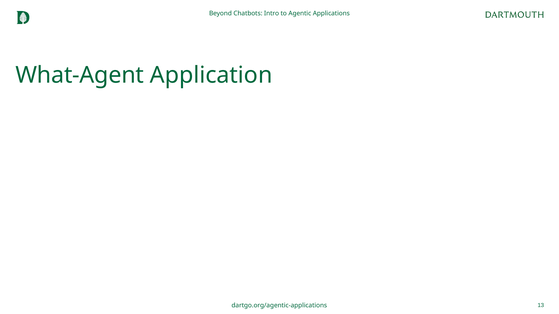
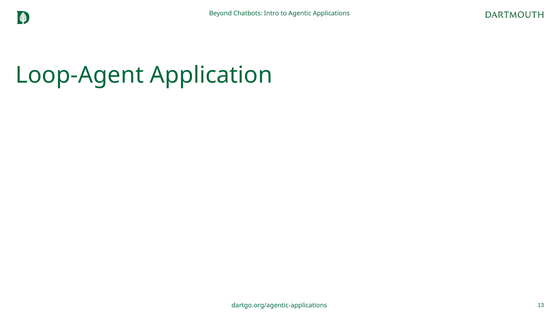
What-Agent: What-Agent -> Loop-Agent (80, 75)
